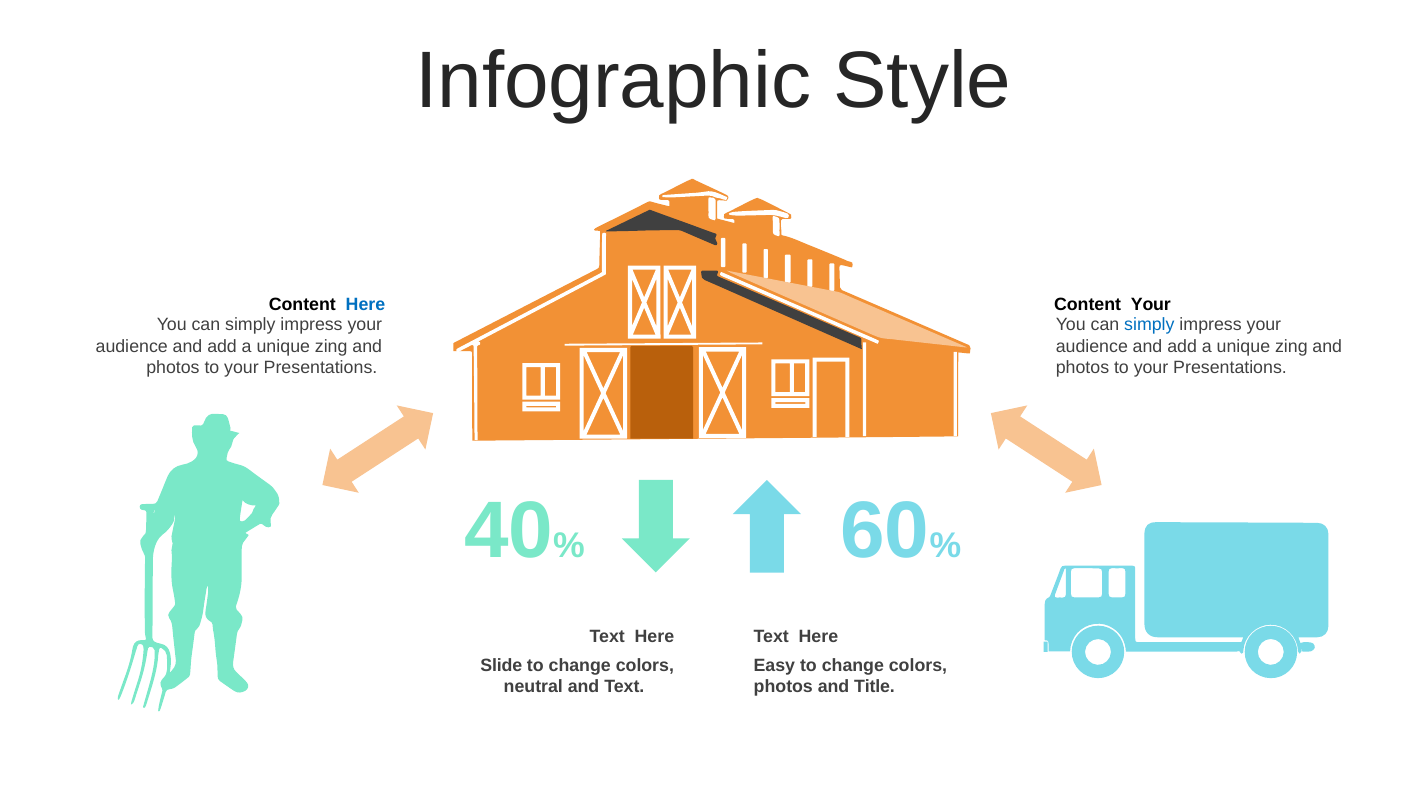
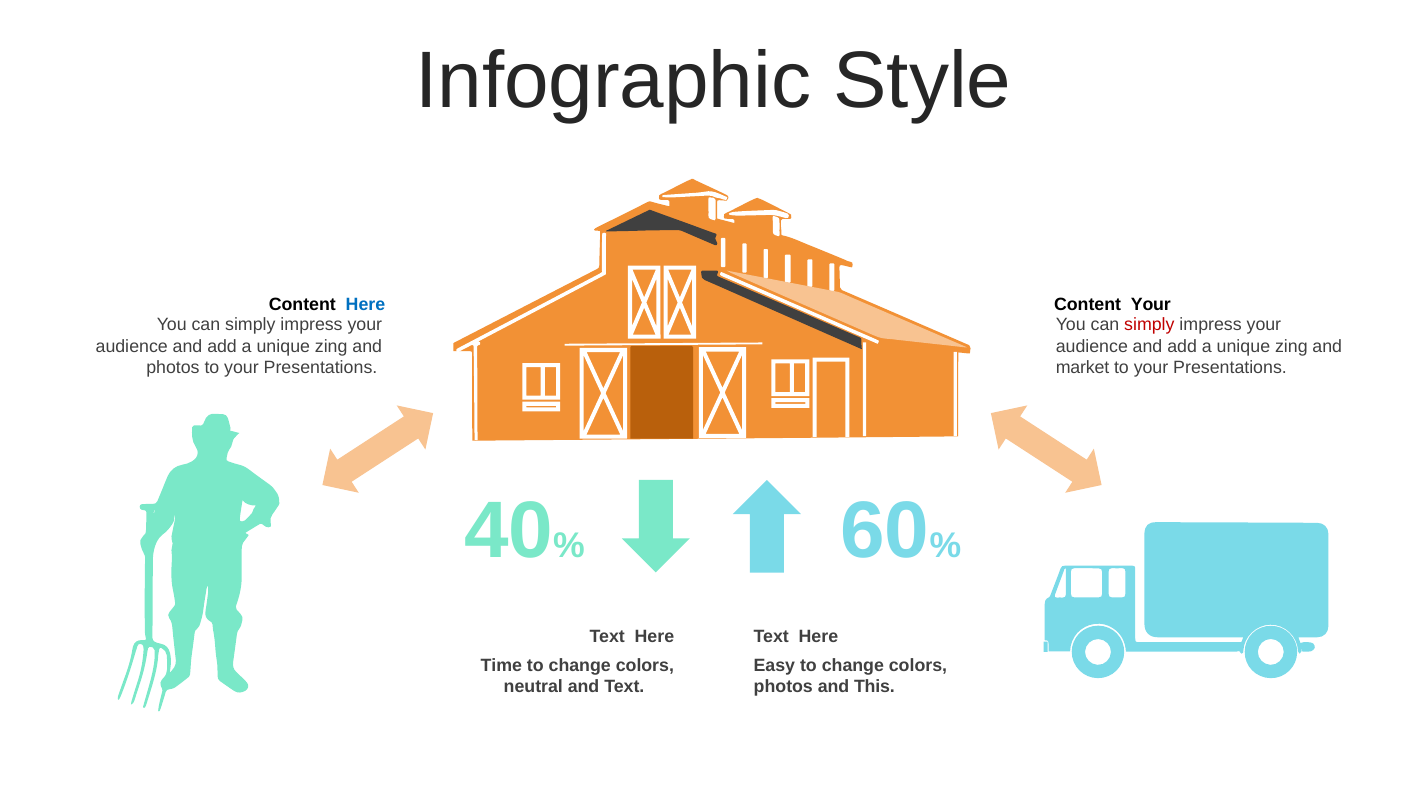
simply colour: blue -> red (1149, 325)
photos: photos -> market (1083, 368)
Slide: Slide -> Time (501, 666)
Title: Title -> This (874, 687)
